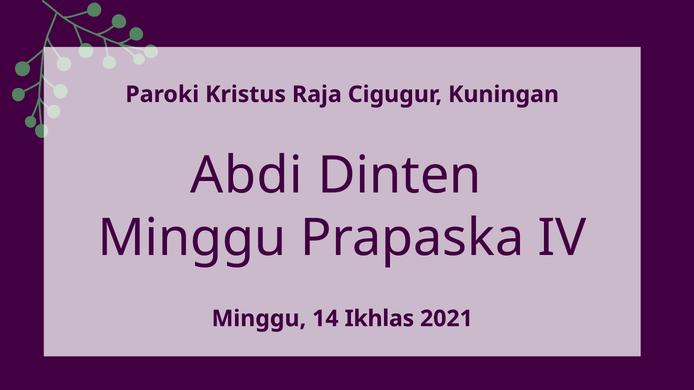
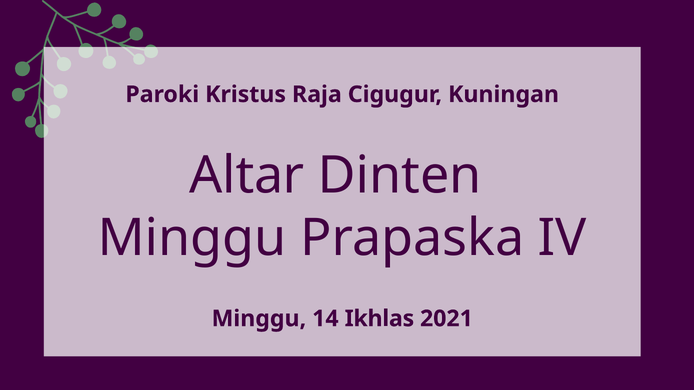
Abdi: Abdi -> Altar (247, 176)
